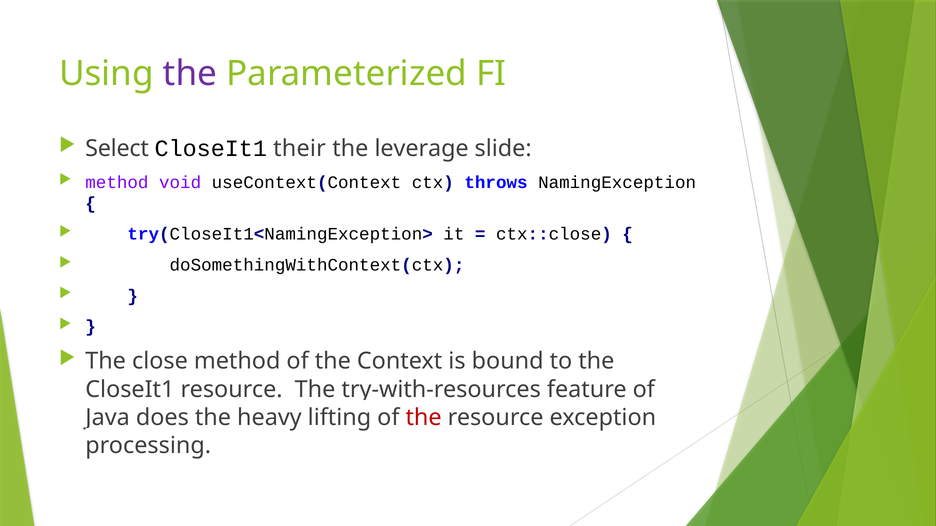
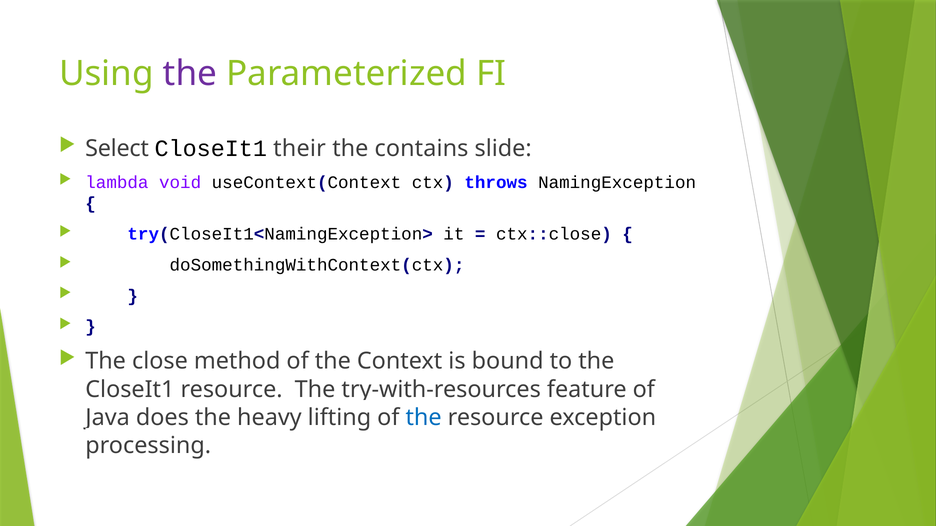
leverage: leverage -> contains (421, 149)
method: method -> lambda (117, 183)
the colour: red -> blue (424, 418)
